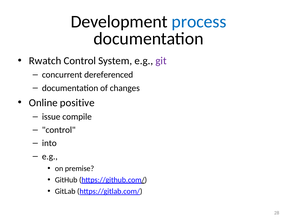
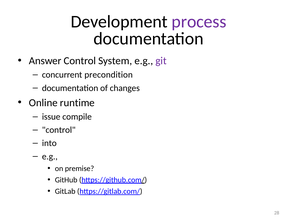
process colour: blue -> purple (199, 22)
Rwatch: Rwatch -> Answer (45, 61)
dereferenced: dereferenced -> precondition (109, 75)
positive: positive -> runtime (77, 103)
